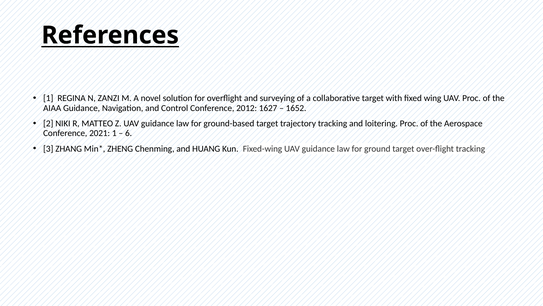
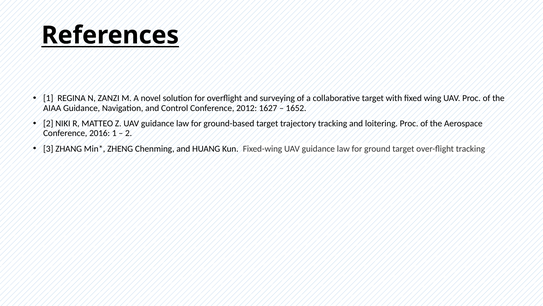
2021: 2021 -> 2016 (100, 133)
6: 6 -> 2 (129, 133)
